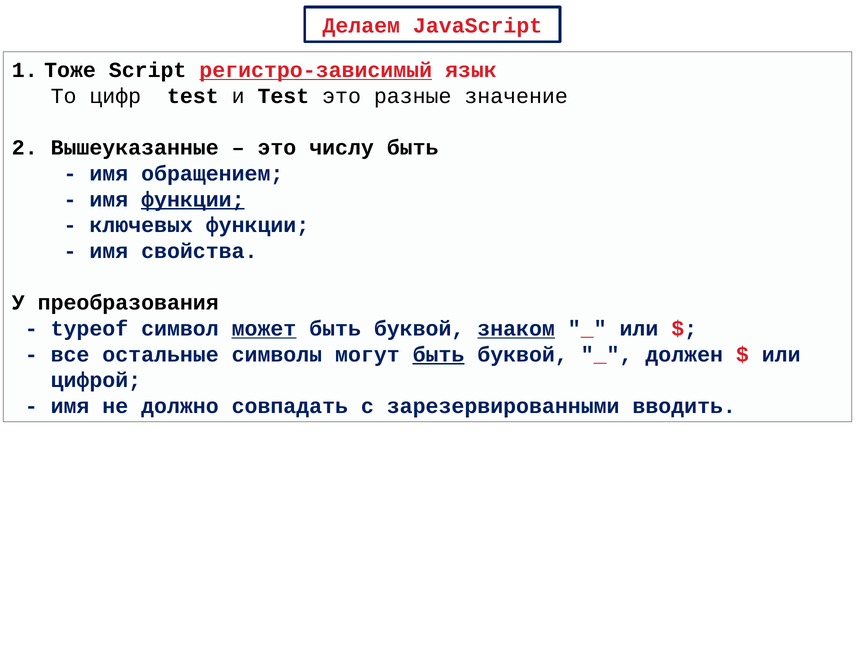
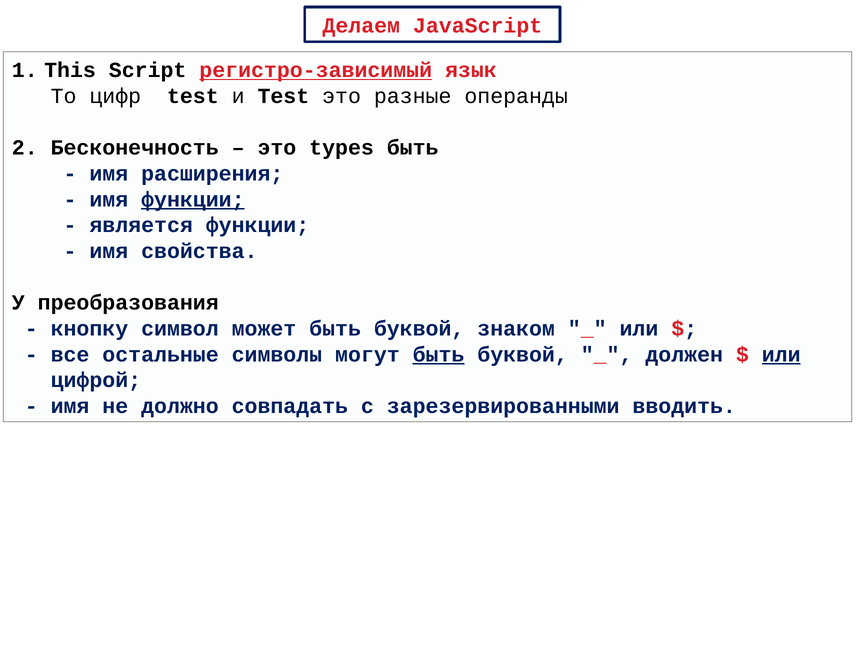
Тоже: Тоже -> This (70, 70)
значение: значение -> операнды (516, 96)
Вышеуказанные: Вышеуказанные -> Бесконечность (135, 148)
числу: числу -> types (342, 148)
обращением: обращением -> расширения (212, 174)
ключевых: ключевых -> является (141, 226)
typeof: typeof -> кнопку (89, 329)
может underline: present -> none (264, 329)
знаком underline: present -> none (516, 329)
или underline: none -> present (781, 355)
